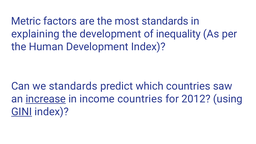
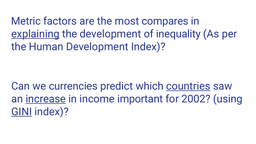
most standards: standards -> compares (165, 21)
explaining underline: none -> present (35, 34)
we standards: standards -> currencies (73, 86)
countries underline: none -> present (188, 86)
income countries: countries -> important (140, 99)
2012: 2012 -> 2002 (196, 99)
